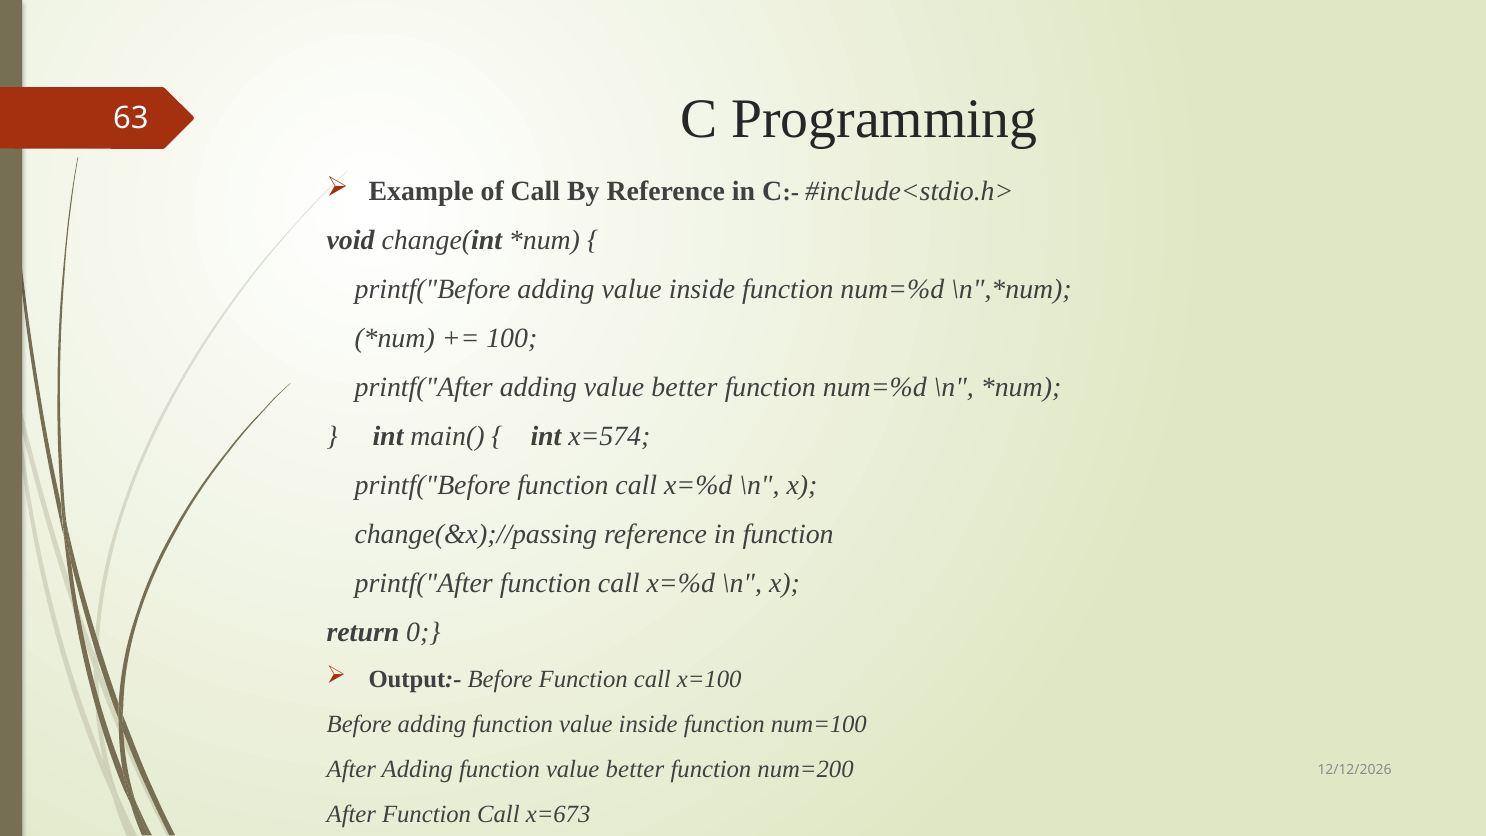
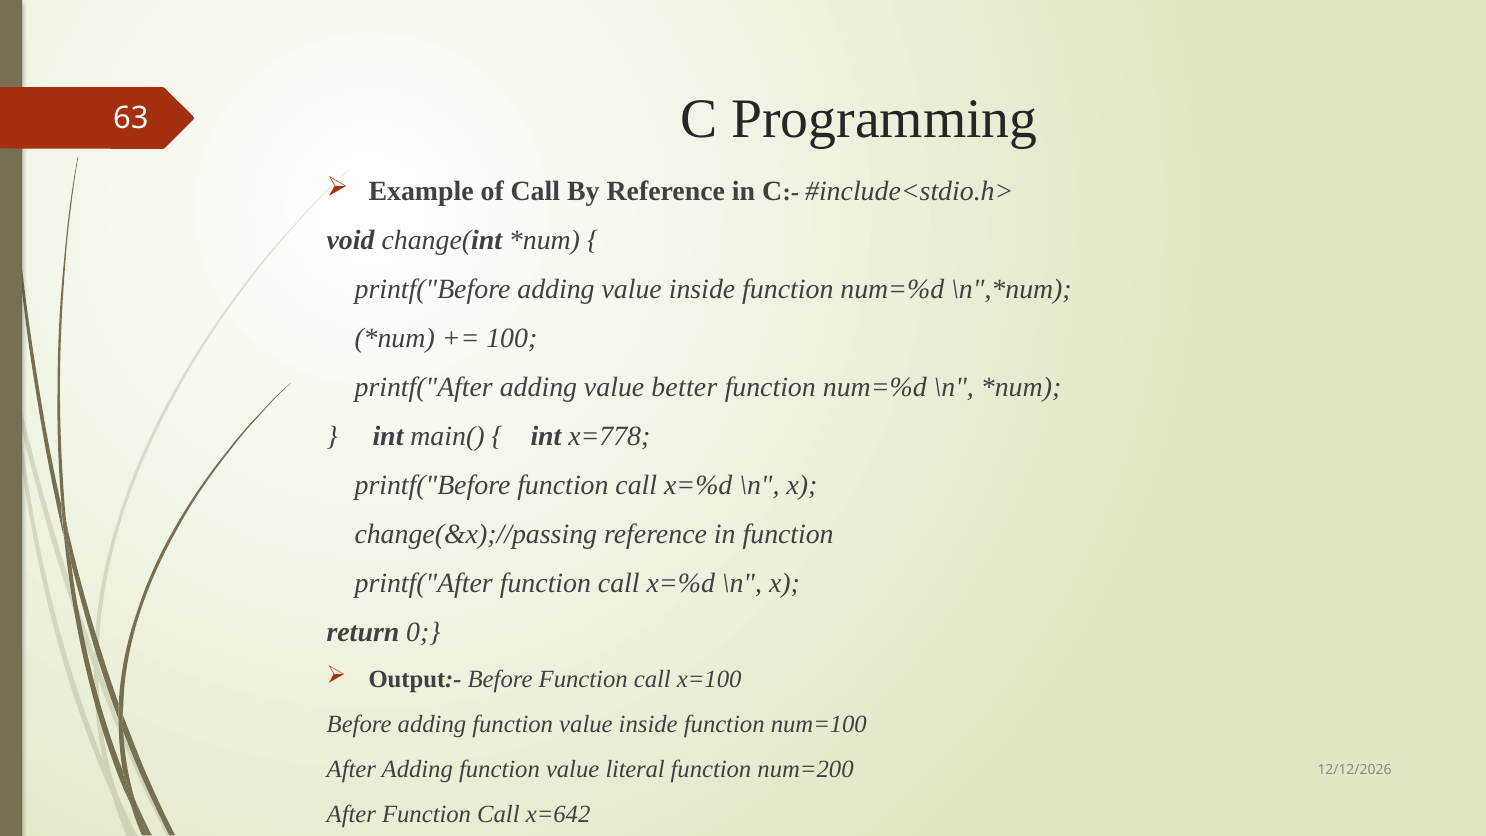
x=574: x=574 -> x=778 (609, 436)
function value better: better -> literal (635, 769)
x=673: x=673 -> x=642 (558, 814)
